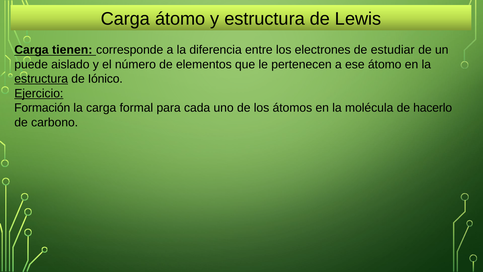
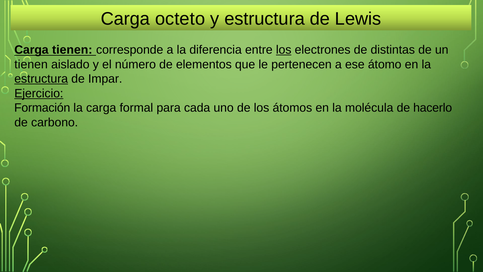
Carga átomo: átomo -> octeto (180, 19)
los underline: none -> present (284, 50)
estudiar: estudiar -> distintas (393, 50)
puede: puede -> tienen (31, 64)
Iónico: Iónico -> Impar (105, 79)
